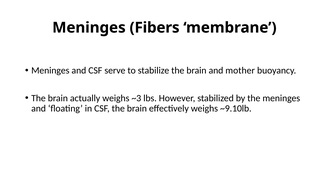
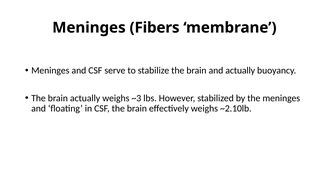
and mother: mother -> actually (240, 71)
~9.10lb: ~9.10lb -> ~2.10lb (236, 109)
